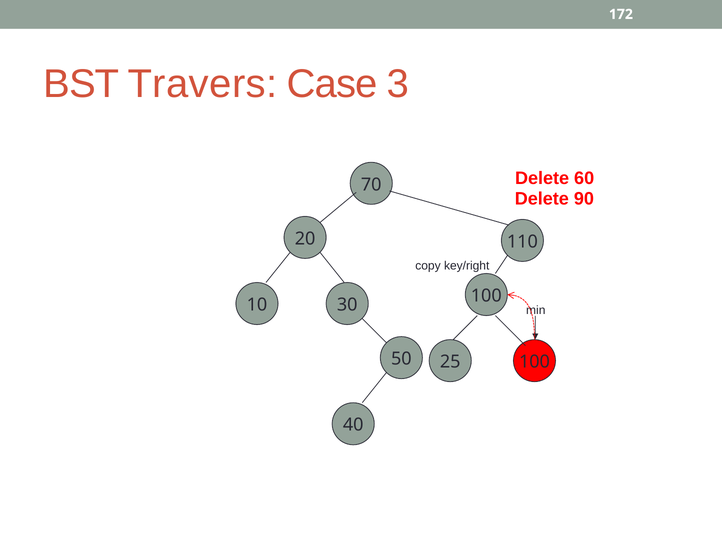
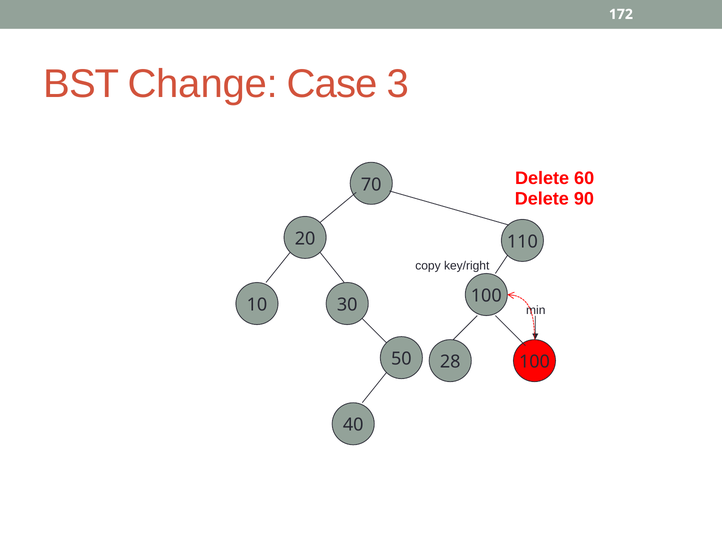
Travers: Travers -> Change (203, 84)
25: 25 -> 28 (450, 362)
